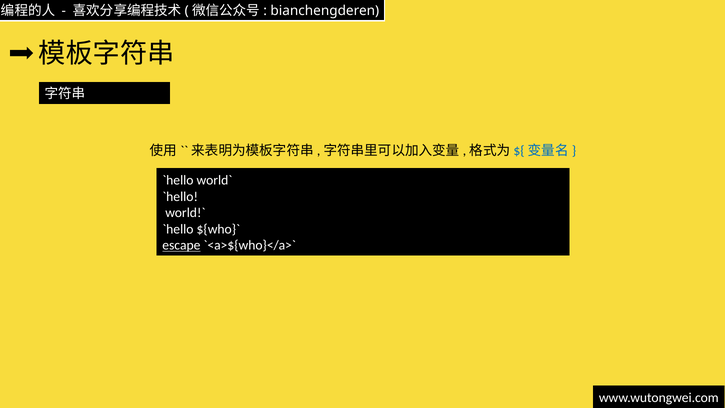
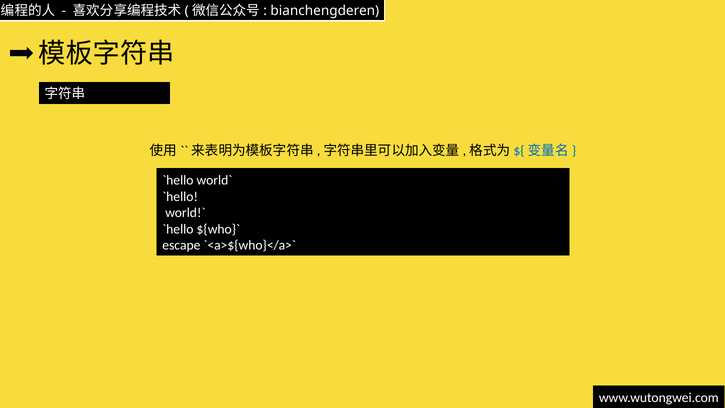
escape underline: present -> none (181, 245)
